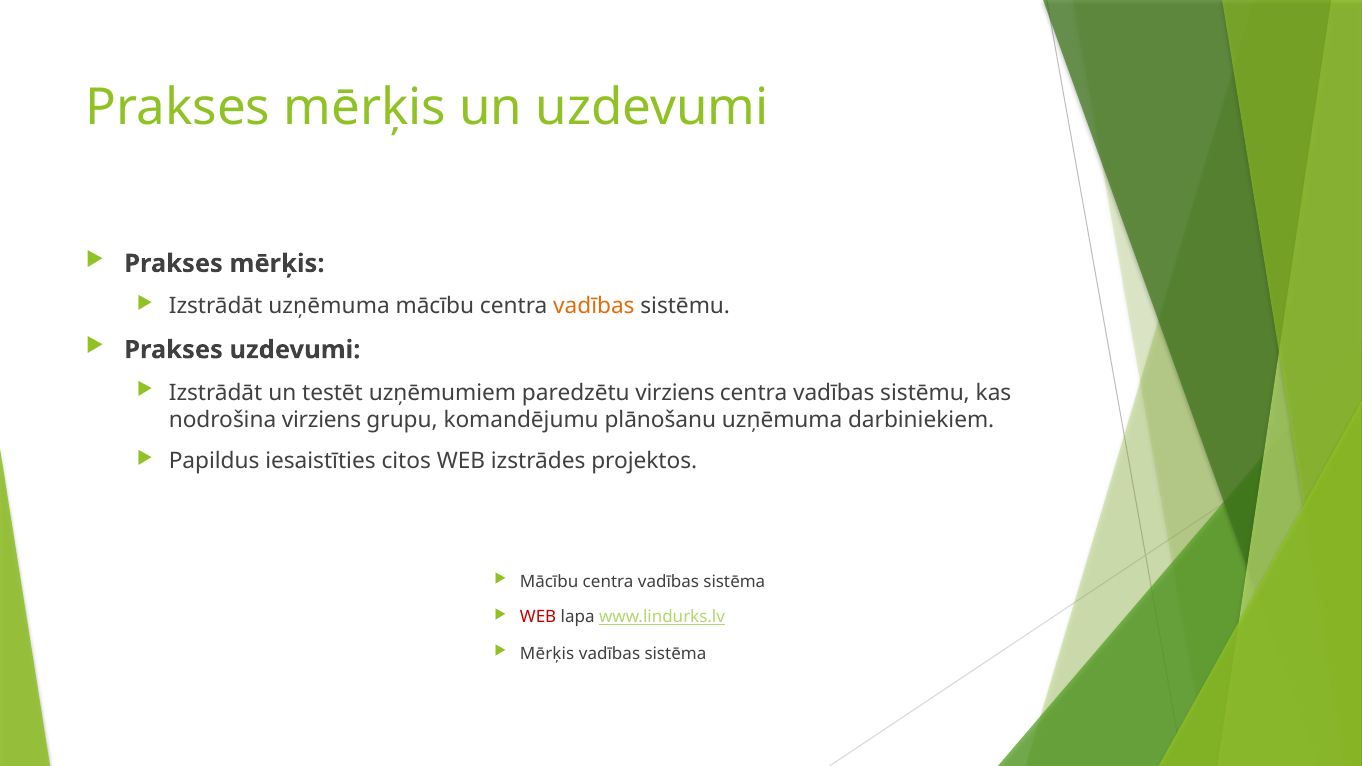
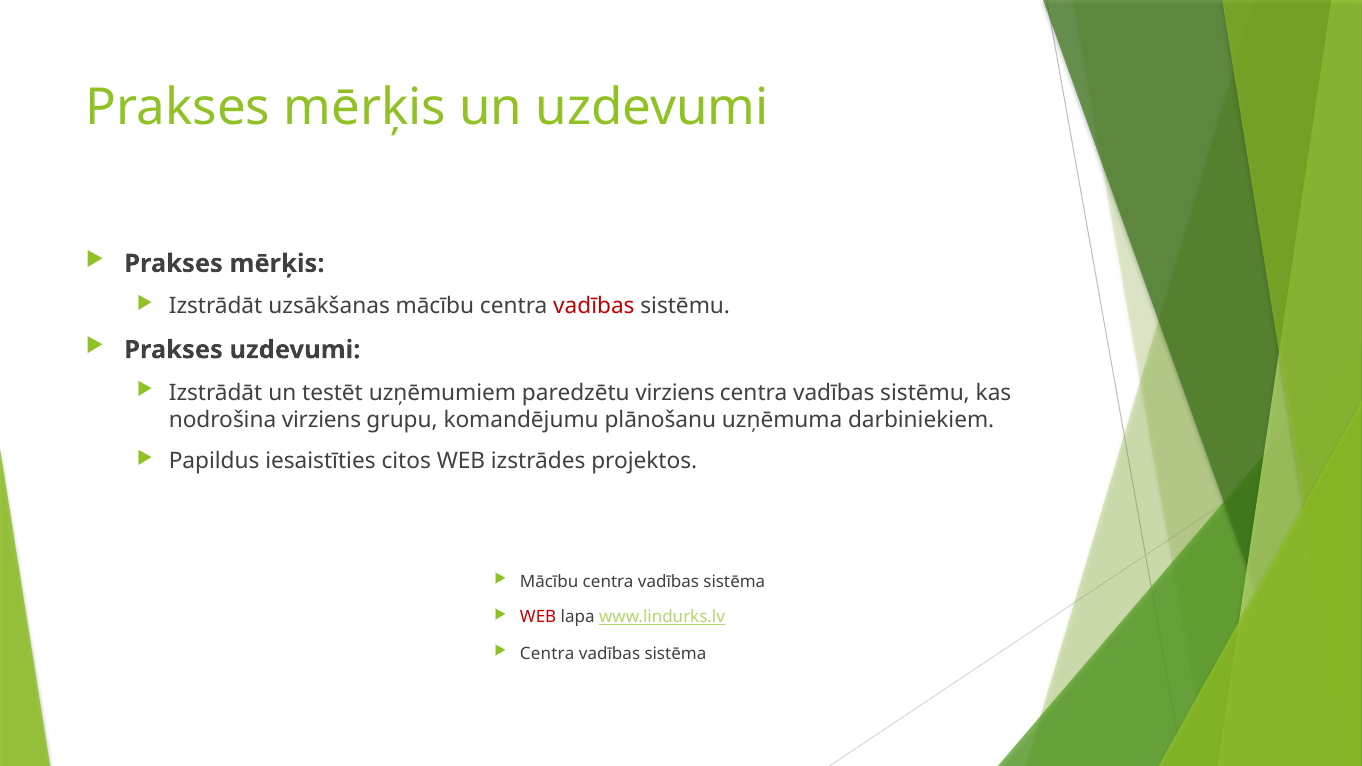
Izstrādāt uzņēmuma: uzņēmuma -> uzsākšanas (329, 307)
vadības colour: orange -> red (594, 307)
Mērķis: Mērķis -> Centra (547, 654)
